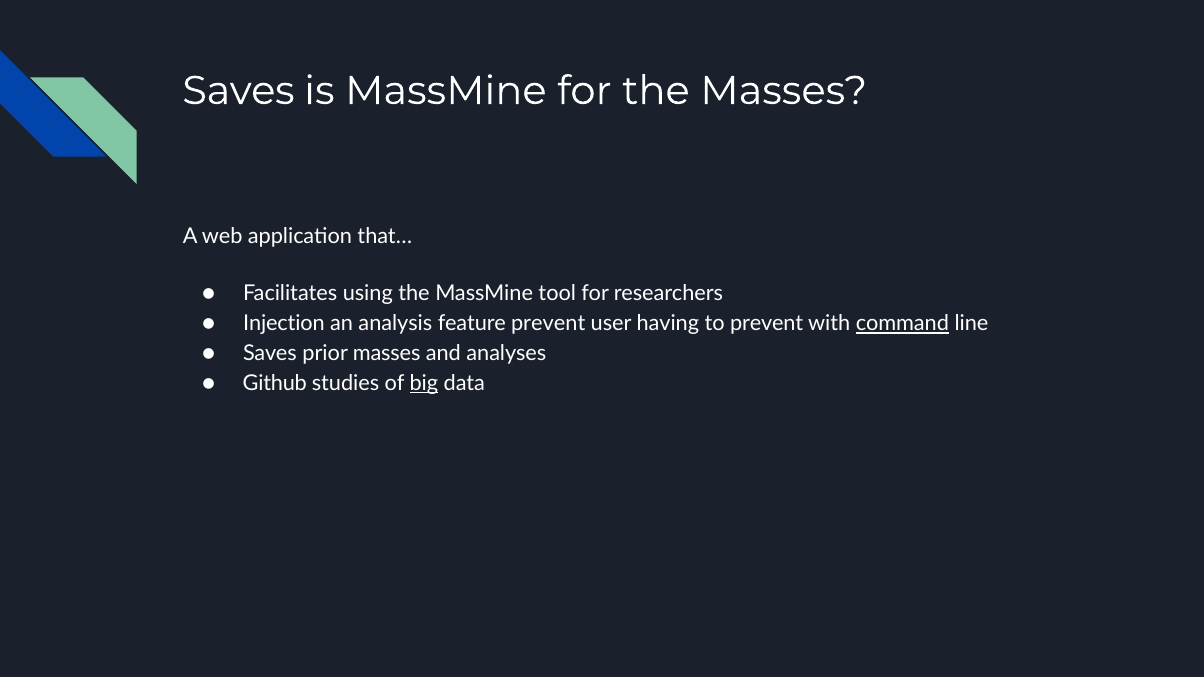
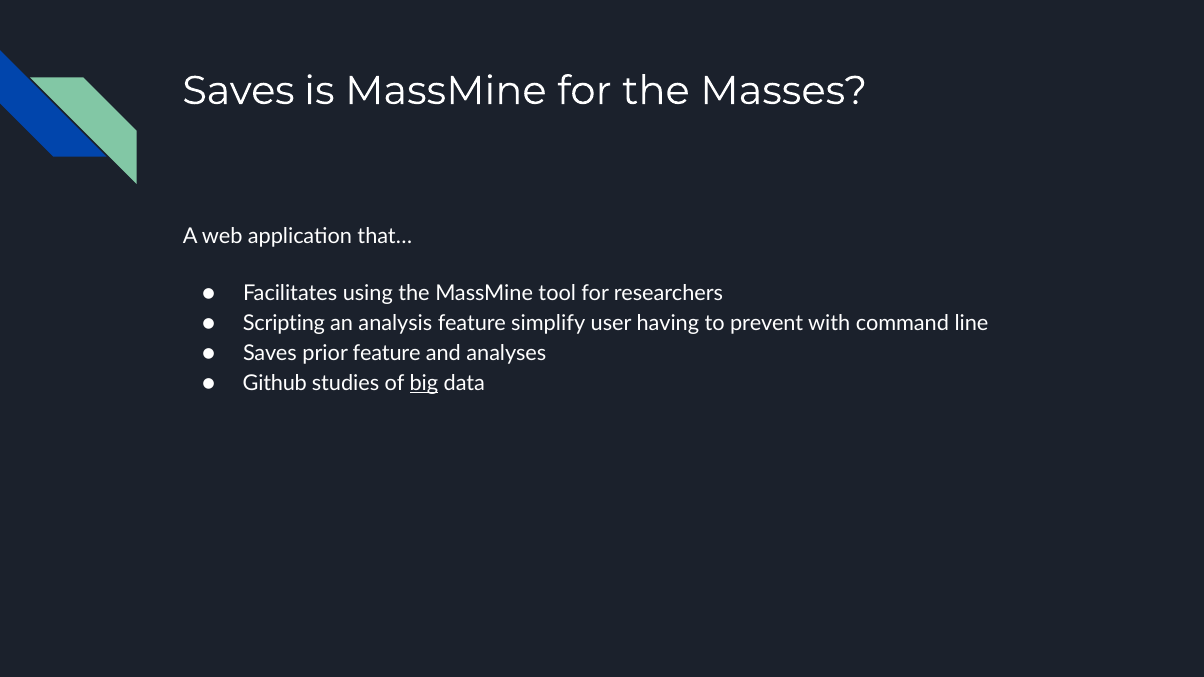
Injection: Injection -> Scripting (284, 324)
feature prevent: prevent -> simplify (548, 324)
command underline: present -> none (902, 324)
prior masses: masses -> feature (387, 354)
